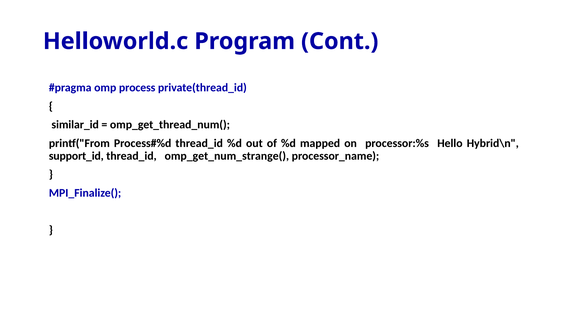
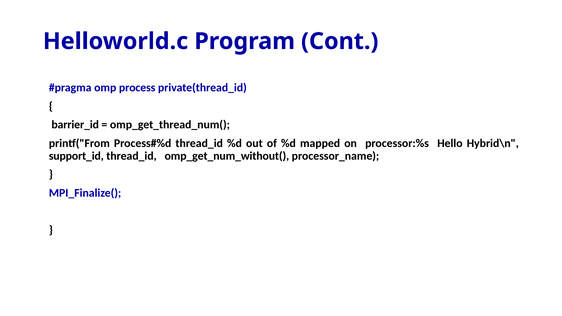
similar_id: similar_id -> barrier_id (75, 125)
omp_get_num_strange(: omp_get_num_strange( -> omp_get_num_without( (227, 156)
